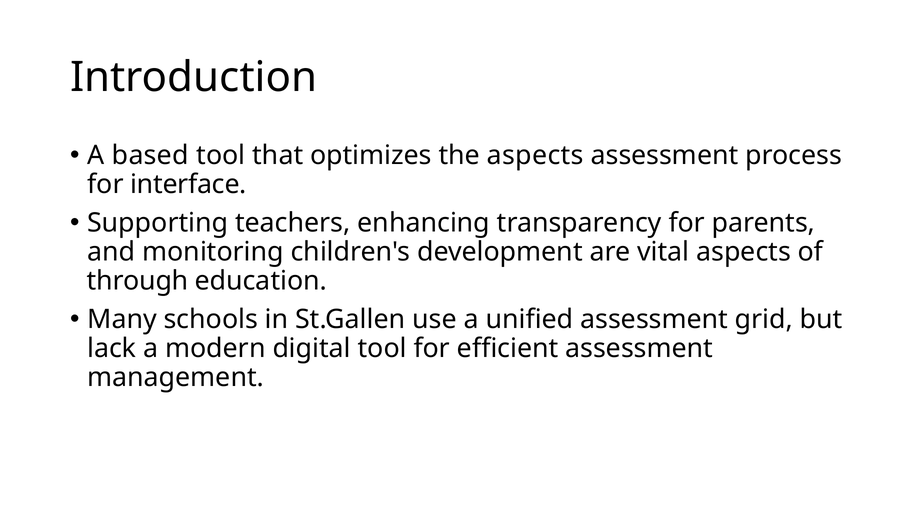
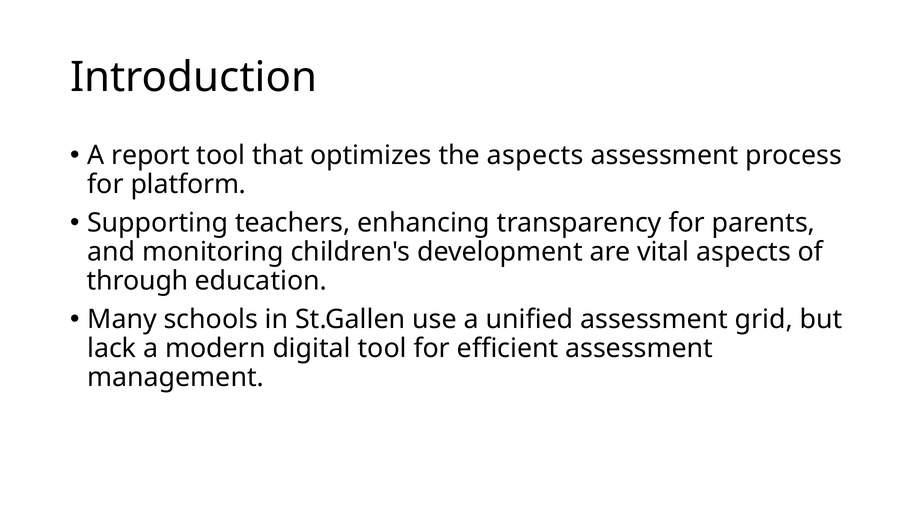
based: based -> report (151, 155)
interface: interface -> platform (188, 184)
